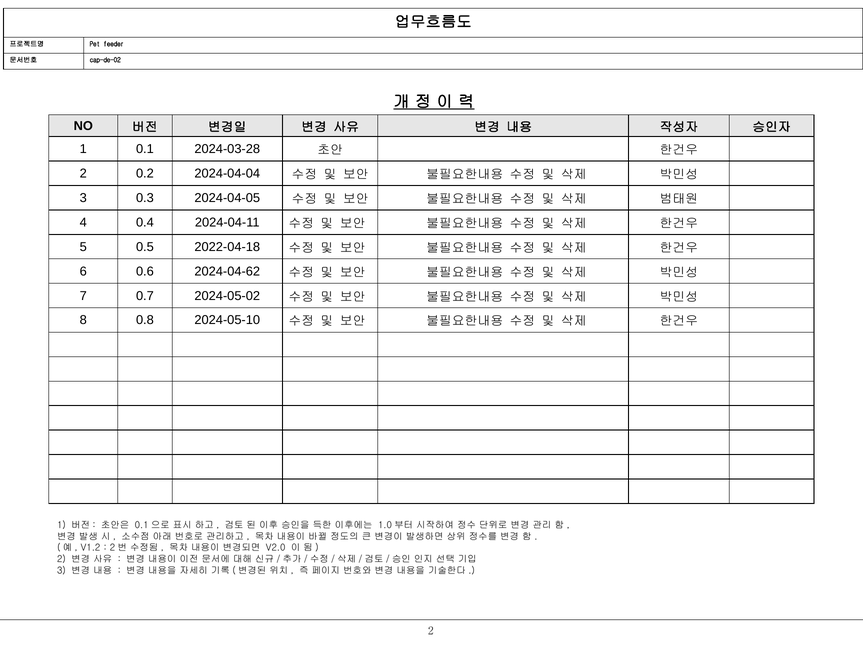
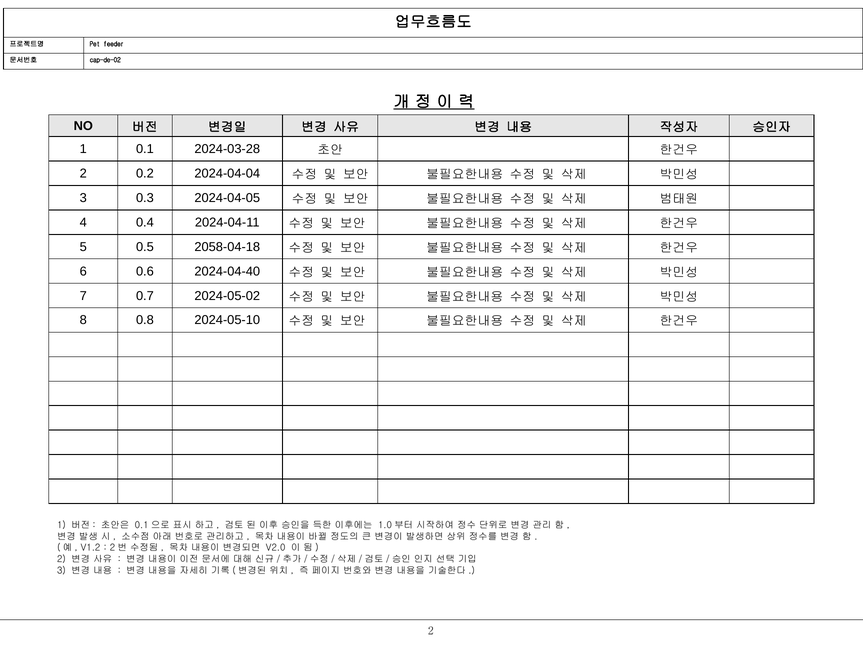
2022-04-18: 2022-04-18 -> 2058-04-18 (227, 247)
2024-04-62: 2024-04-62 -> 2024-04-40 (227, 271)
